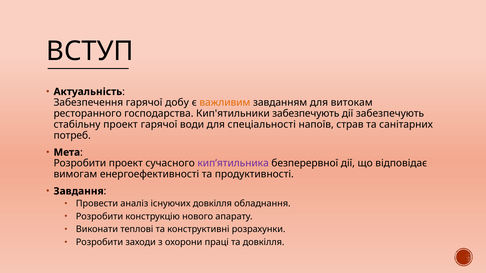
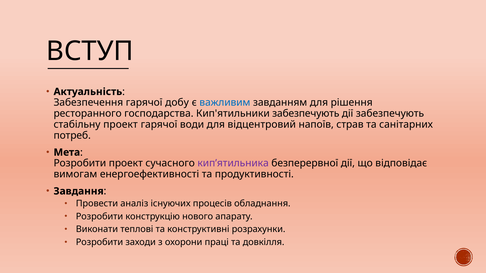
важливим colour: orange -> blue (225, 103)
витокам: витокам -> рішення (352, 103)
спеціальності: спеціальності -> відцентровий (262, 125)
існуючих довкілля: довкілля -> процесів (212, 204)
